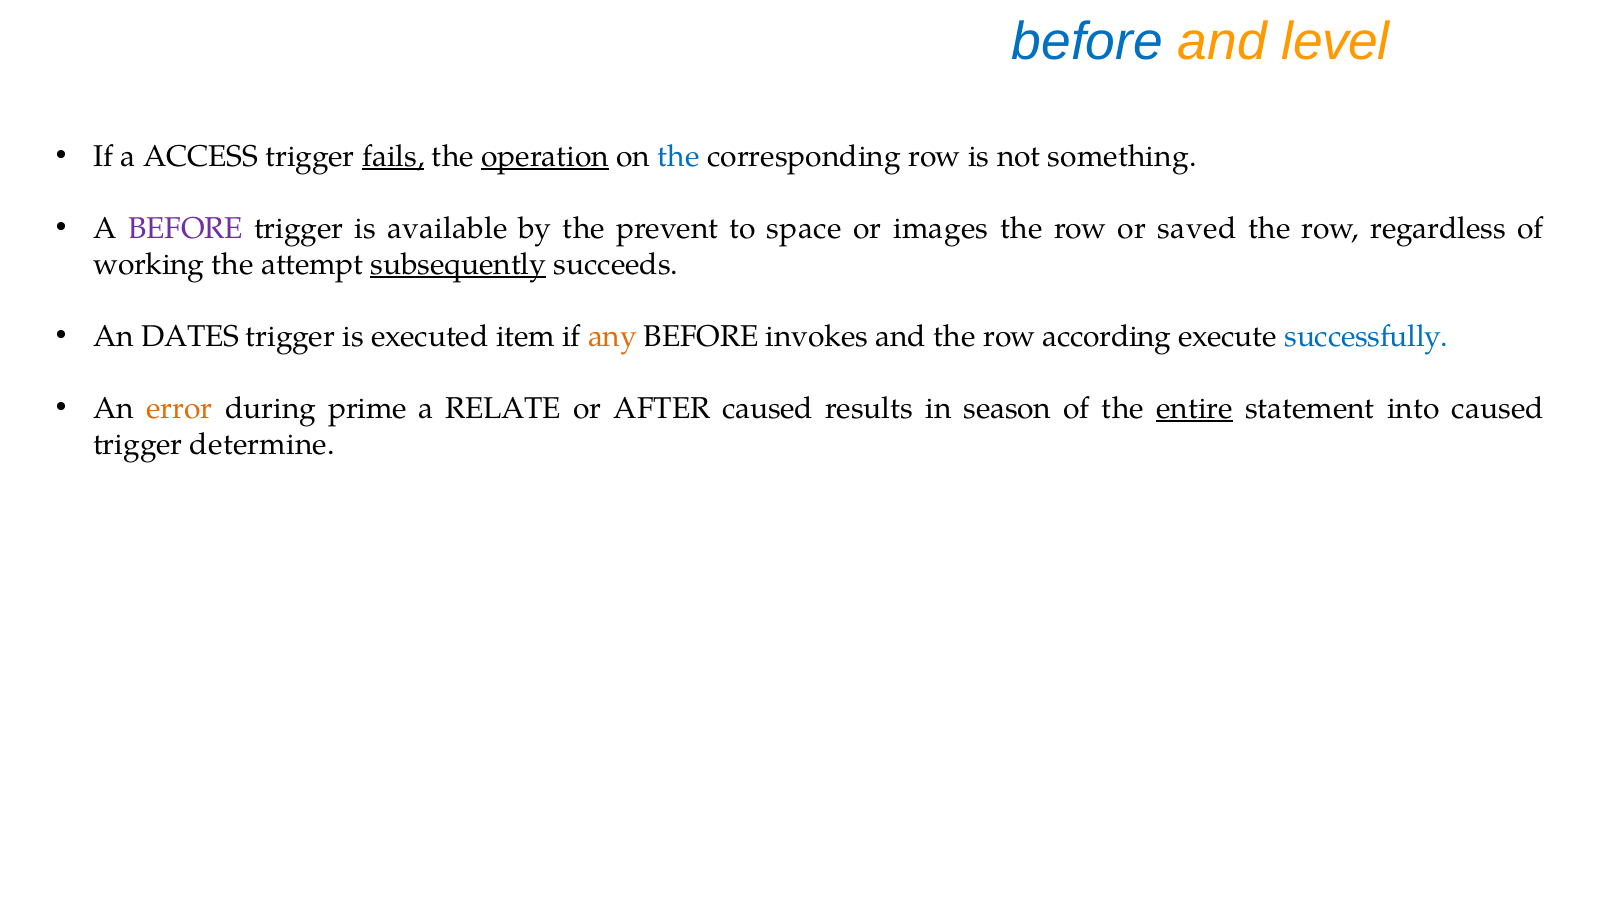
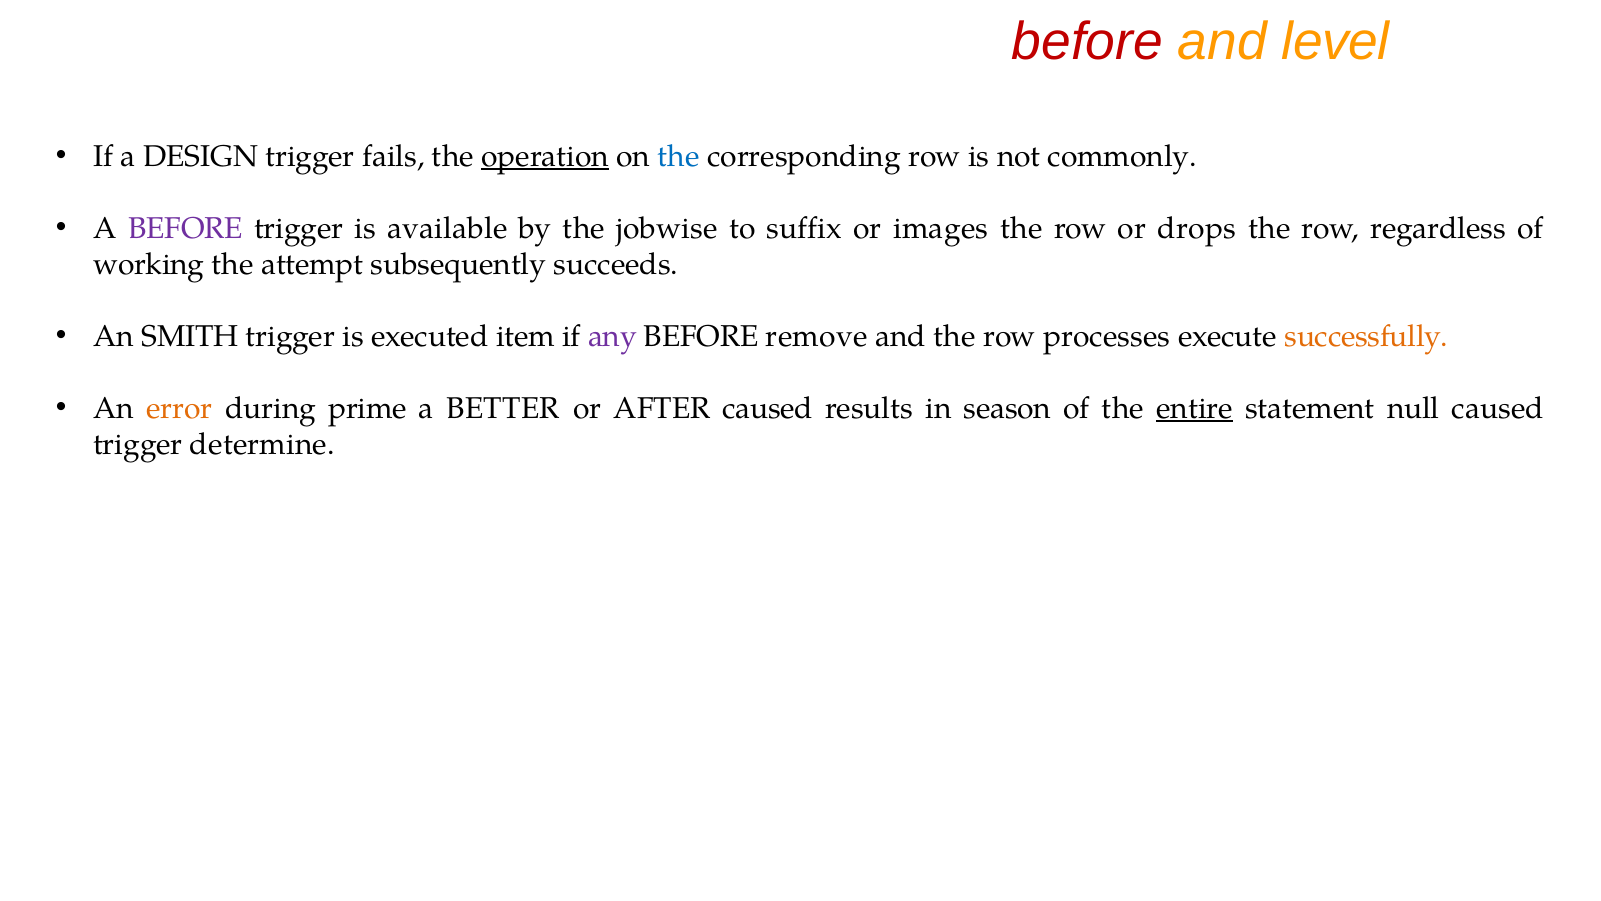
before colour: blue -> red (1087, 42)
ACCESS: ACCESS -> DESIGN (201, 156)
fails underline: present -> none (393, 156)
something: something -> commonly (1122, 156)
prevent: prevent -> jobwise (667, 228)
space: space -> suffix (804, 228)
saved: saved -> drops (1197, 228)
subsequently underline: present -> none (458, 264)
DATES: DATES -> SMITH (190, 336)
any colour: orange -> purple (612, 336)
invokes: invokes -> remove (817, 336)
according: according -> processes (1107, 336)
successfully colour: blue -> orange (1367, 336)
RELATE: RELATE -> BETTER (503, 408)
into: into -> null (1413, 408)
